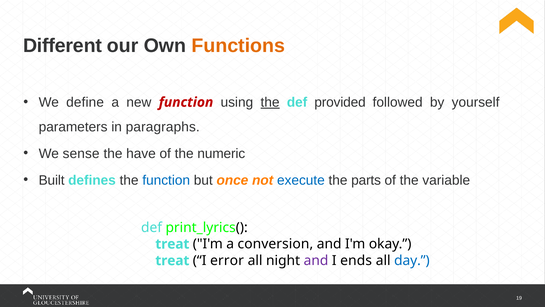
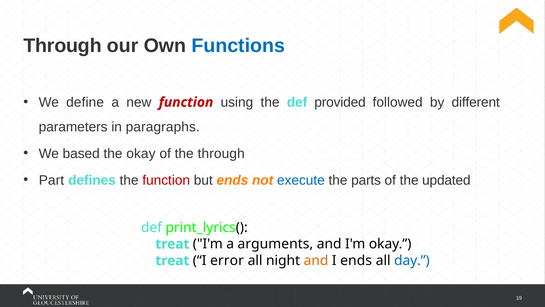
Different: Different -> Through (62, 46)
Functions colour: orange -> blue (238, 46)
the underline: present -> none (270, 102)
yourself: yourself -> different (476, 102)
sense: sense -> based (81, 153)
the have: have -> okay (141, 153)
the numeric: numeric -> through (221, 153)
Built: Built -> Part (51, 180)
function colour: blue -> red (166, 180)
but once: once -> ends (232, 180)
variable: variable -> updated (446, 180)
conversion: conversion -> arguments (275, 244)
and colour: purple -> orange (316, 260)
